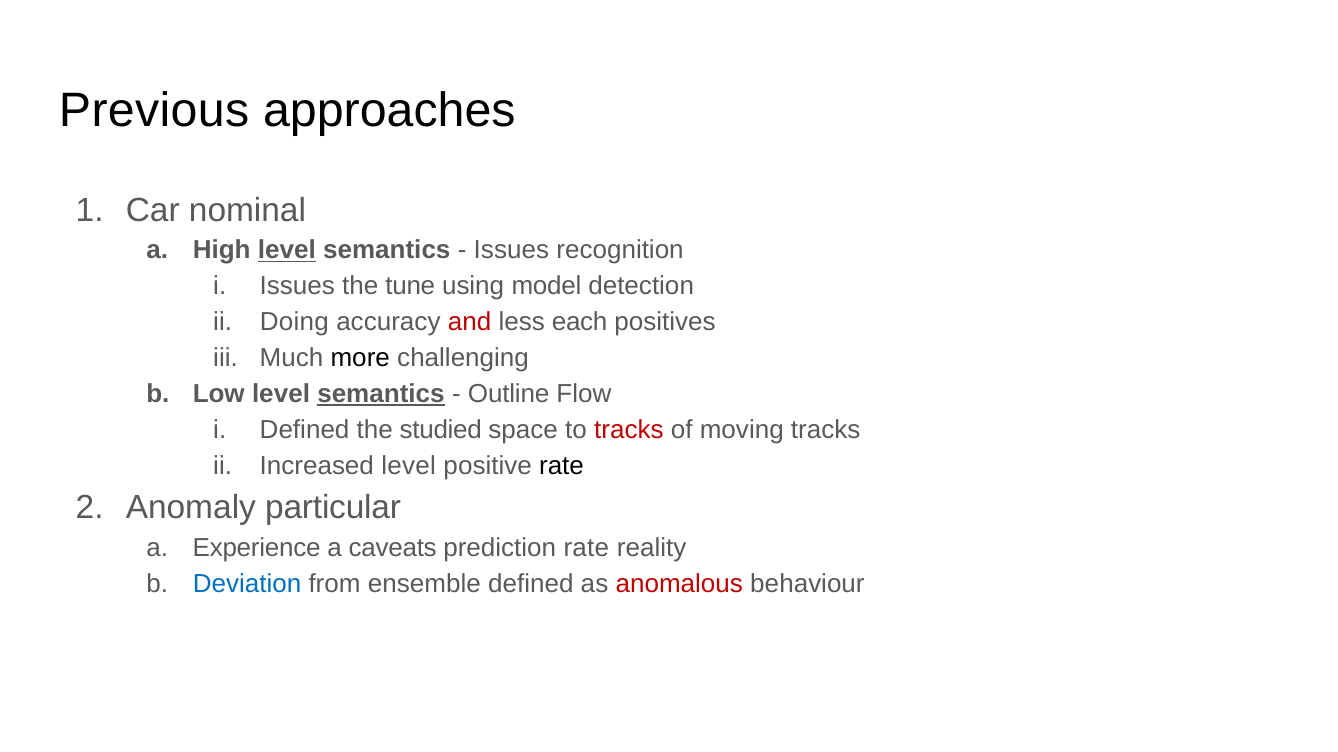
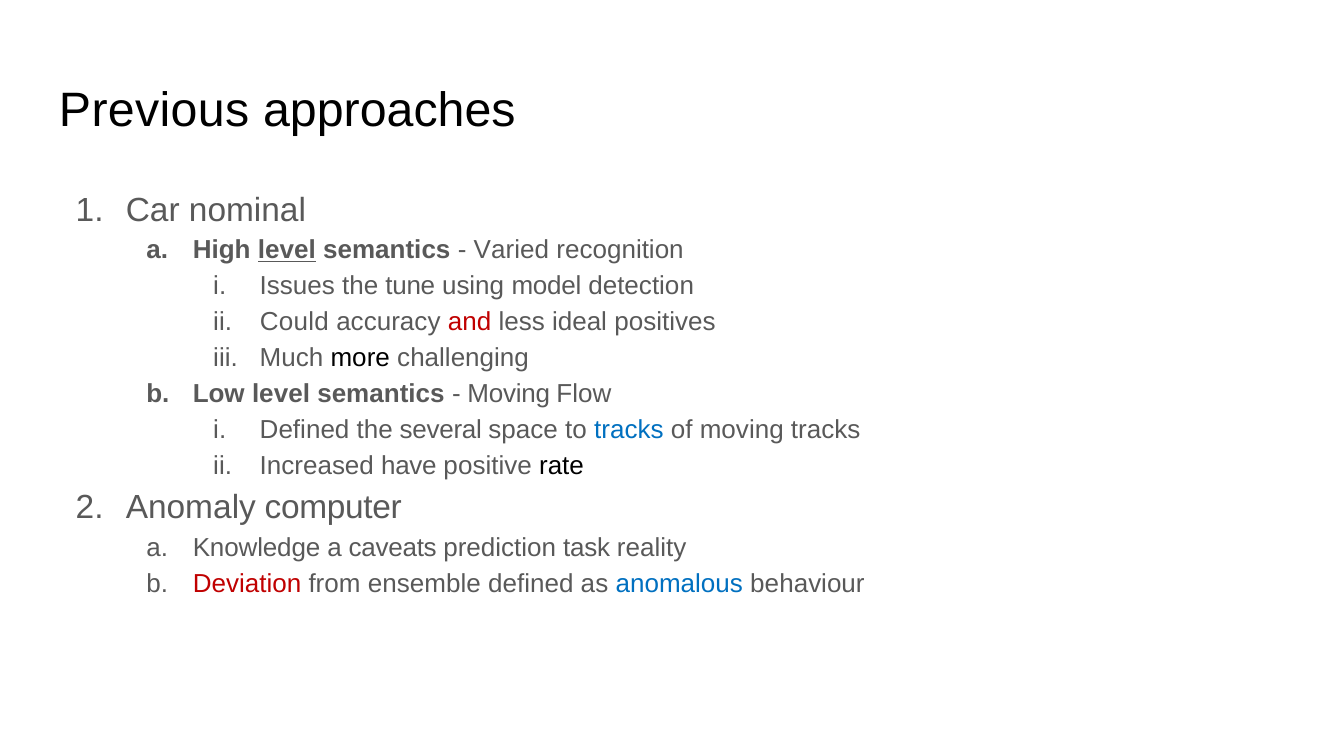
Issues: Issues -> Varied (511, 250)
Doing: Doing -> Could (294, 322)
each: each -> ideal (580, 322)
semantics underline: present -> none (381, 394)
Outline: Outline -> Moving (509, 394)
studied: studied -> several (441, 430)
tracks colour: red -> blue (629, 430)
Increased level: level -> have (409, 466)
particular: particular -> computer (333, 508)
Experience: Experience -> Knowledge (257, 548)
prediction rate: rate -> task (587, 548)
Deviation colour: blue -> red (247, 584)
anomalous colour: red -> blue (679, 584)
